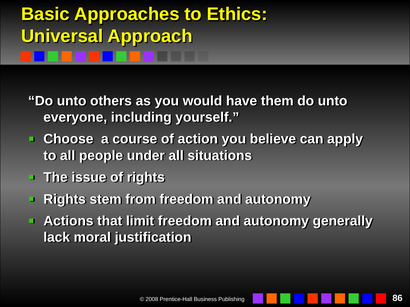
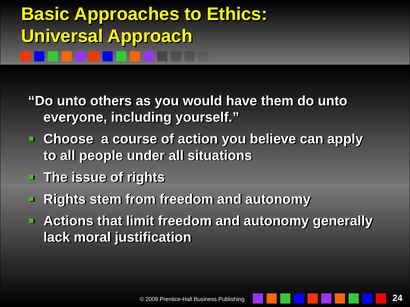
86: 86 -> 24 (397, 299)
